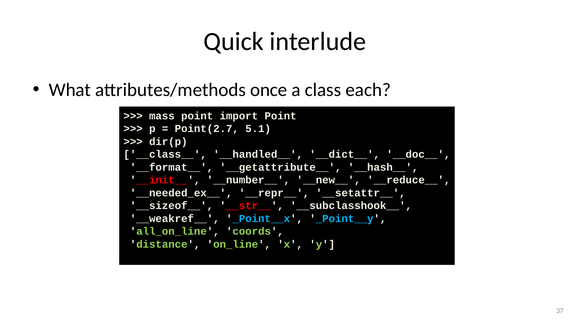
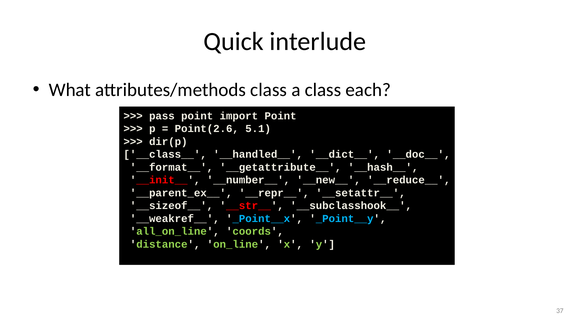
attributes/methods once: once -> class (269, 90)
mass: mass -> pass (162, 116)
Point(2.7: Point(2.7 -> Point(2.6 (207, 129)
__needed_ex__: __needed_ex__ -> __parent_ex__ (181, 193)
